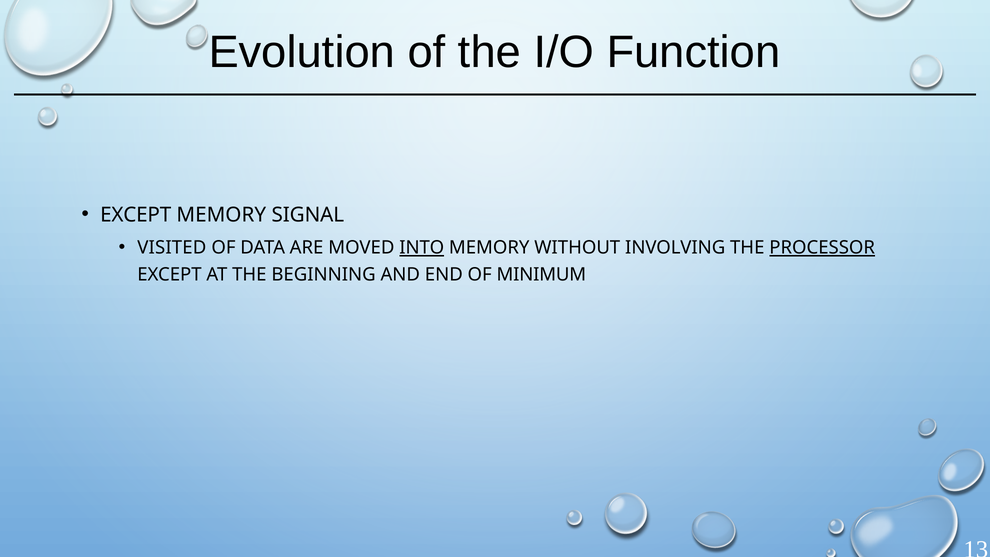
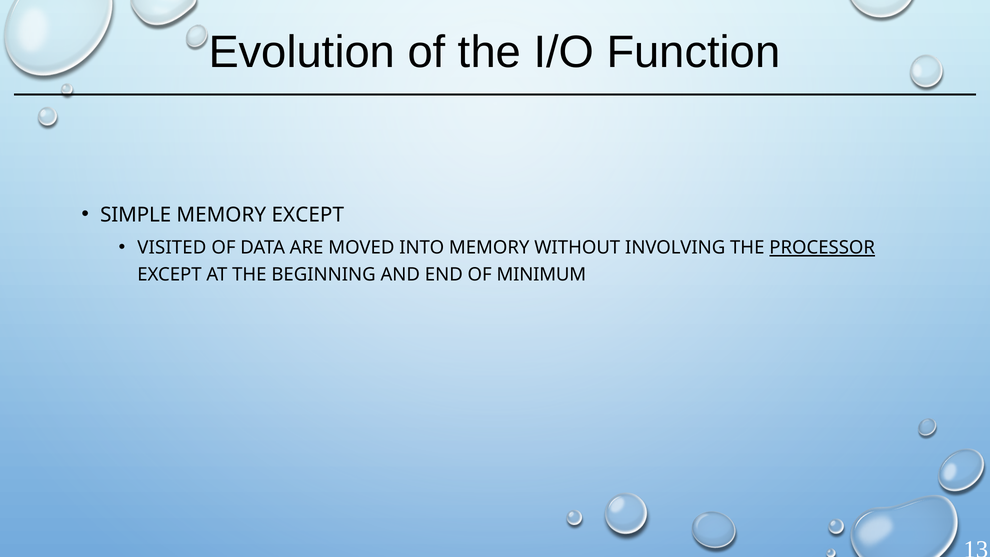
EXCEPT: EXCEPT -> SIMPLE (136, 215)
MEMORY SIGNAL: SIGNAL -> EXCEPT (308, 215)
INTO underline: present -> none (422, 248)
